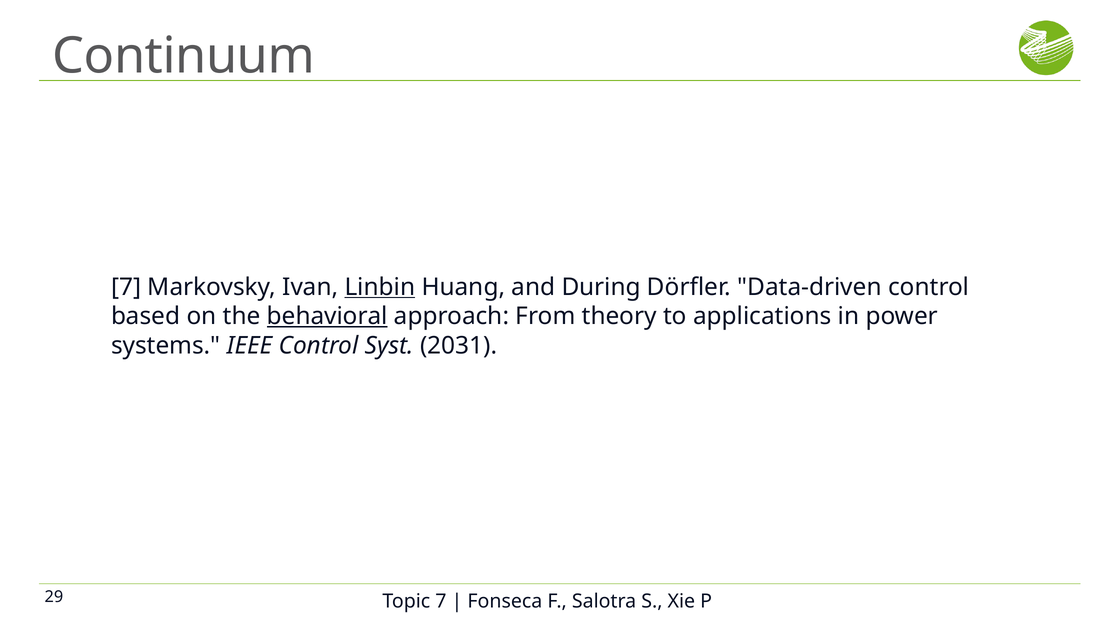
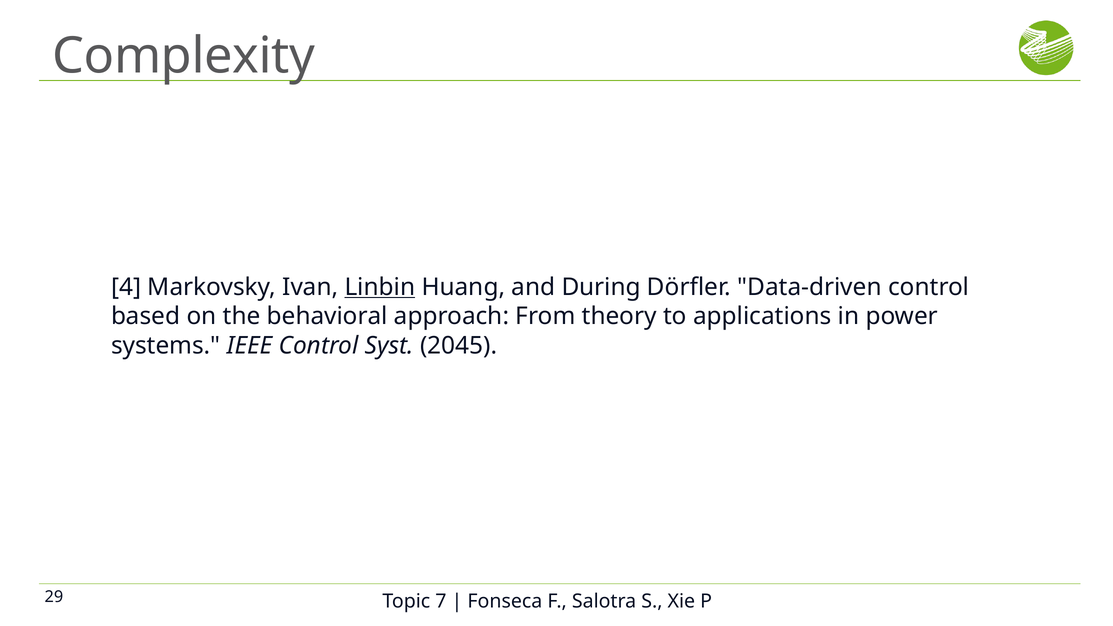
Continuum: Continuum -> Complexity (184, 56)
7: 7 -> 4 (126, 287)
behavioral underline: present -> none (327, 316)
2031: 2031 -> 2045 (459, 346)
